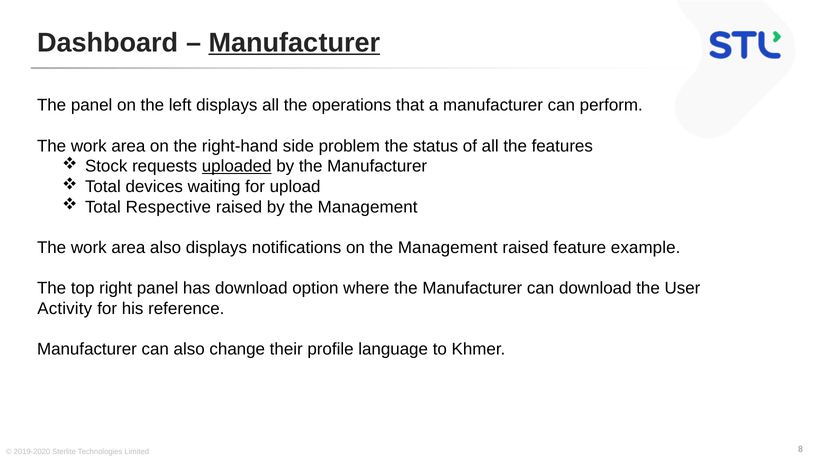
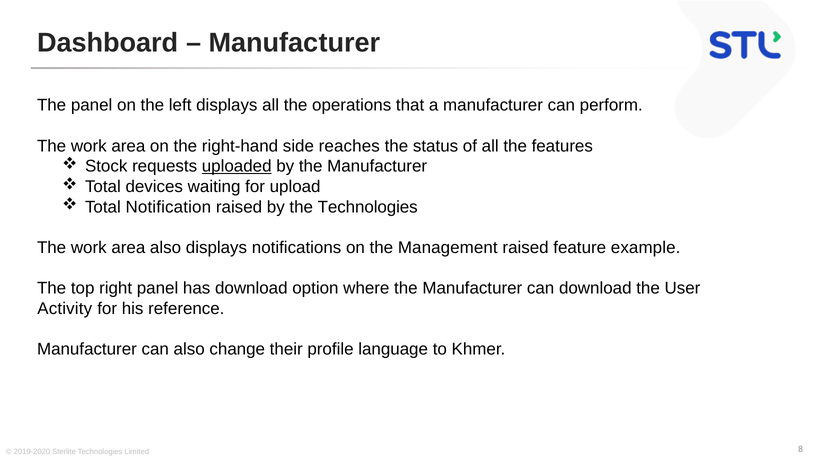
Manufacturer underline: present -> none (294, 43)
problem: problem -> reaches (349, 146)
Respective: Respective -> Notification (168, 207)
by the Management: Management -> Technologies (368, 207)
